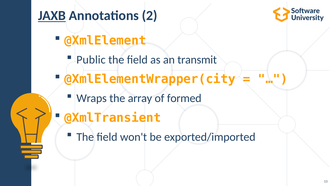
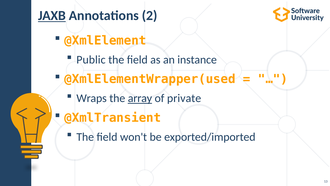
transmit: transmit -> instance (197, 60)
@XmlElementWrapper(city: @XmlElementWrapper(city -> @XmlElementWrapper(used (150, 79)
array underline: none -> present (140, 98)
formed: formed -> private (184, 98)
